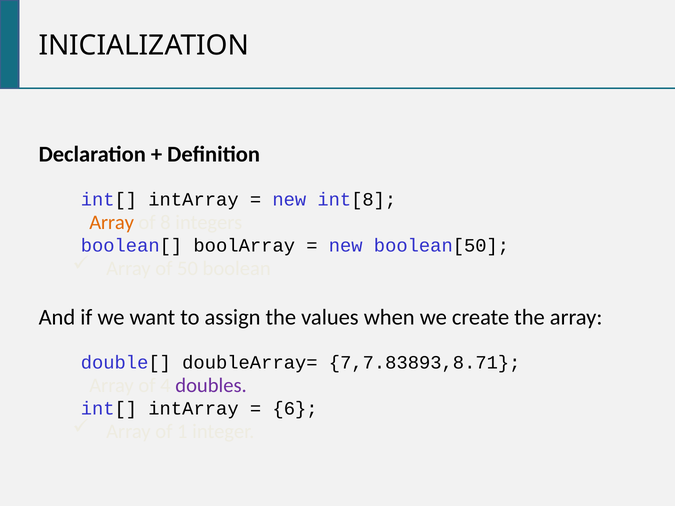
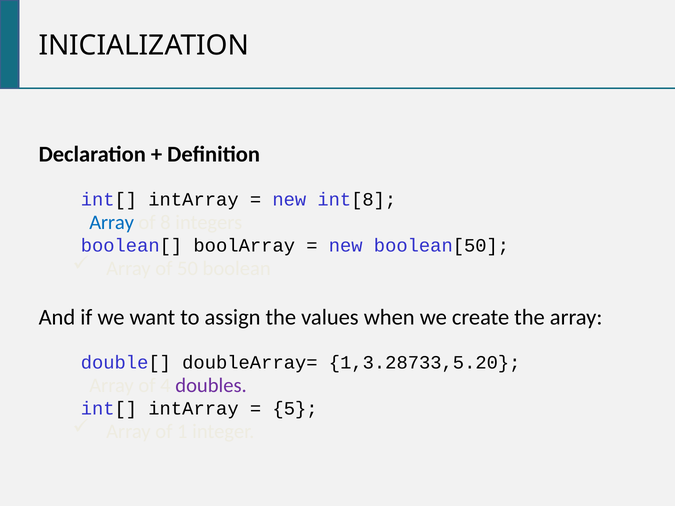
Array colour: orange -> blue (112, 223)
7,7.83893,8.71: 7,7.83893,8.71 -> 1,3.28733,5.20 (425, 363)
6: 6 -> 5 (295, 409)
